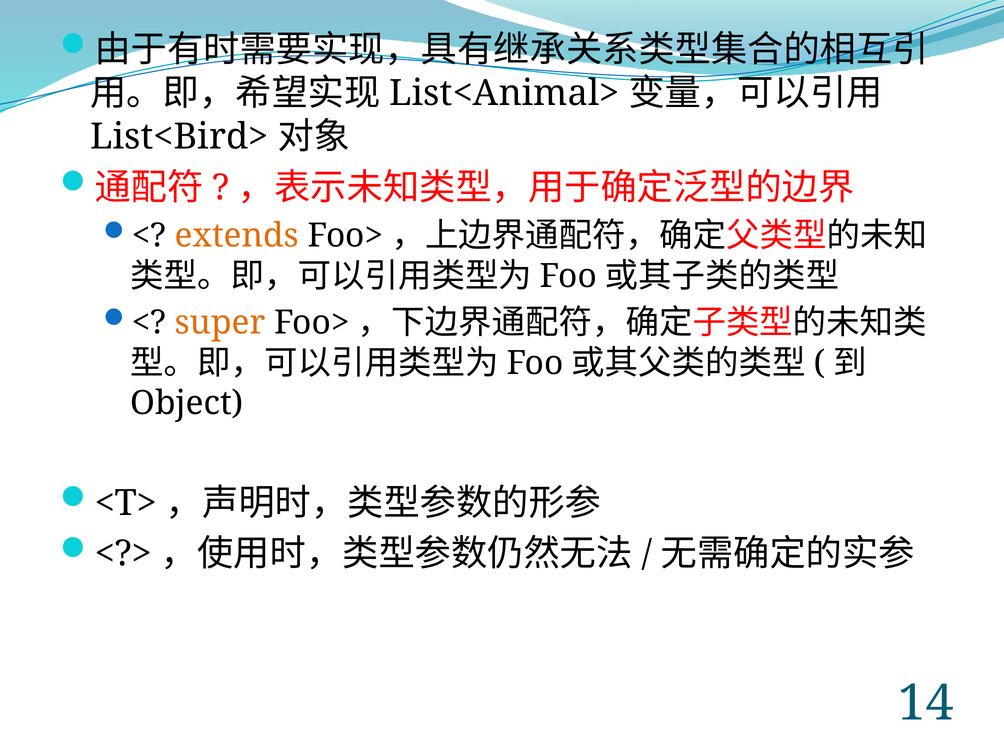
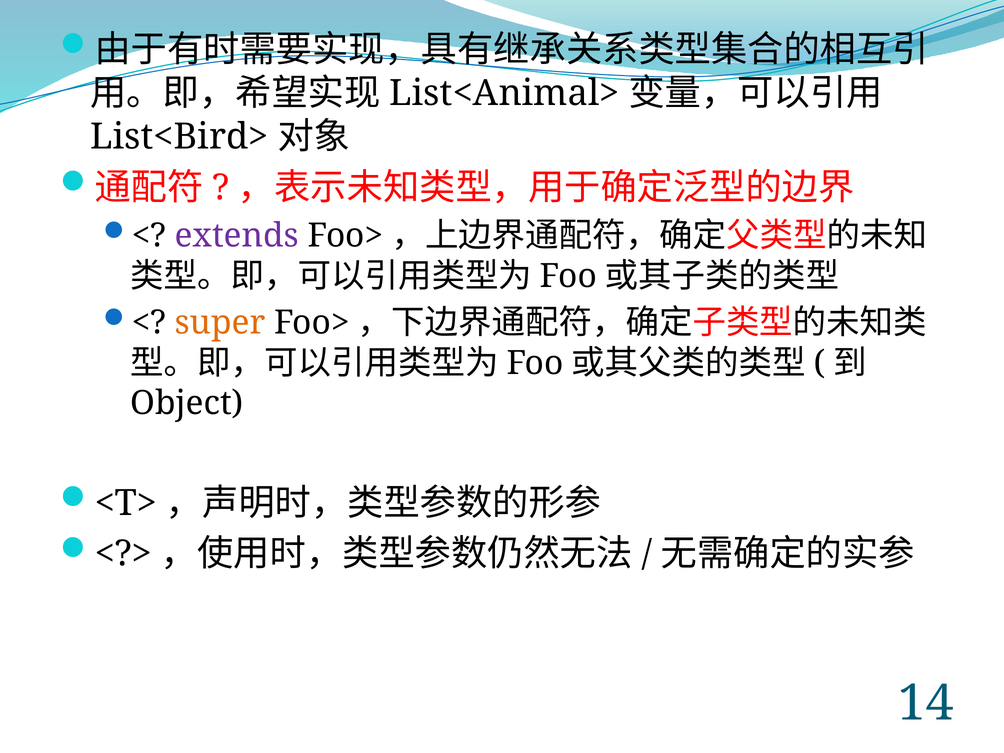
extends colour: orange -> purple (237, 236)
